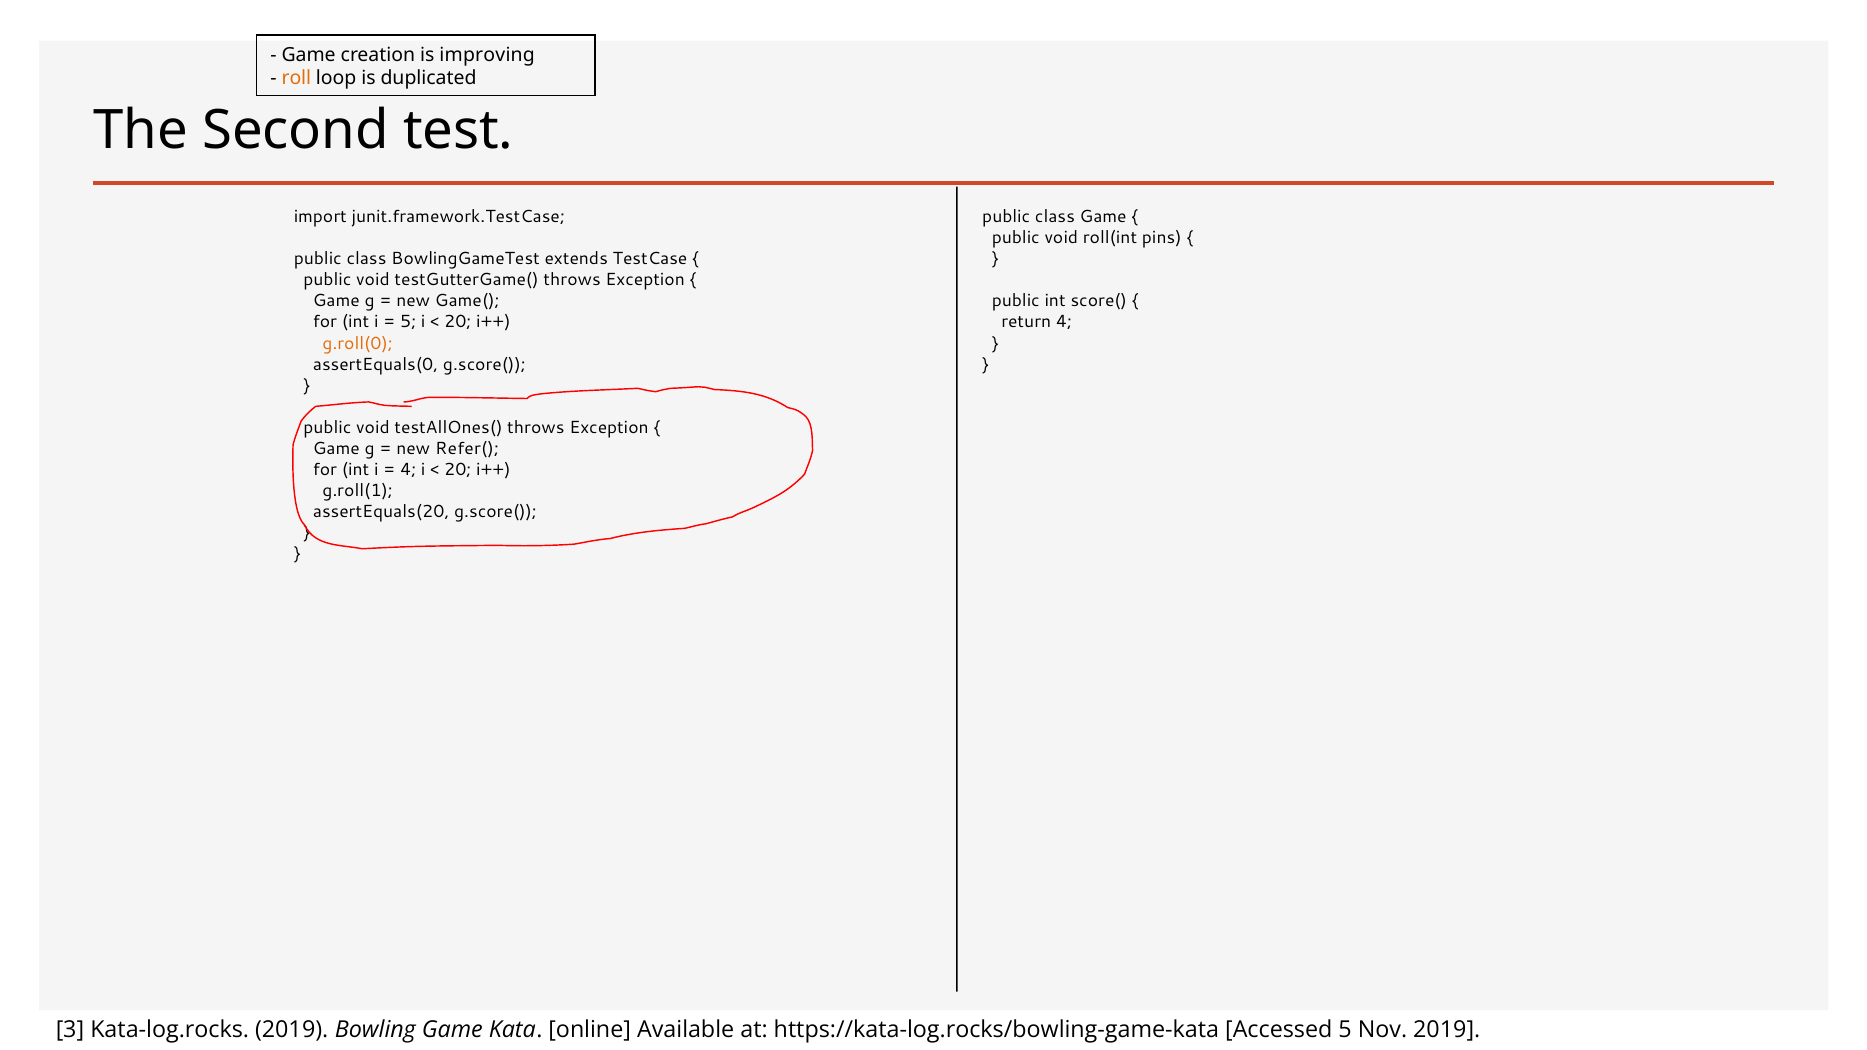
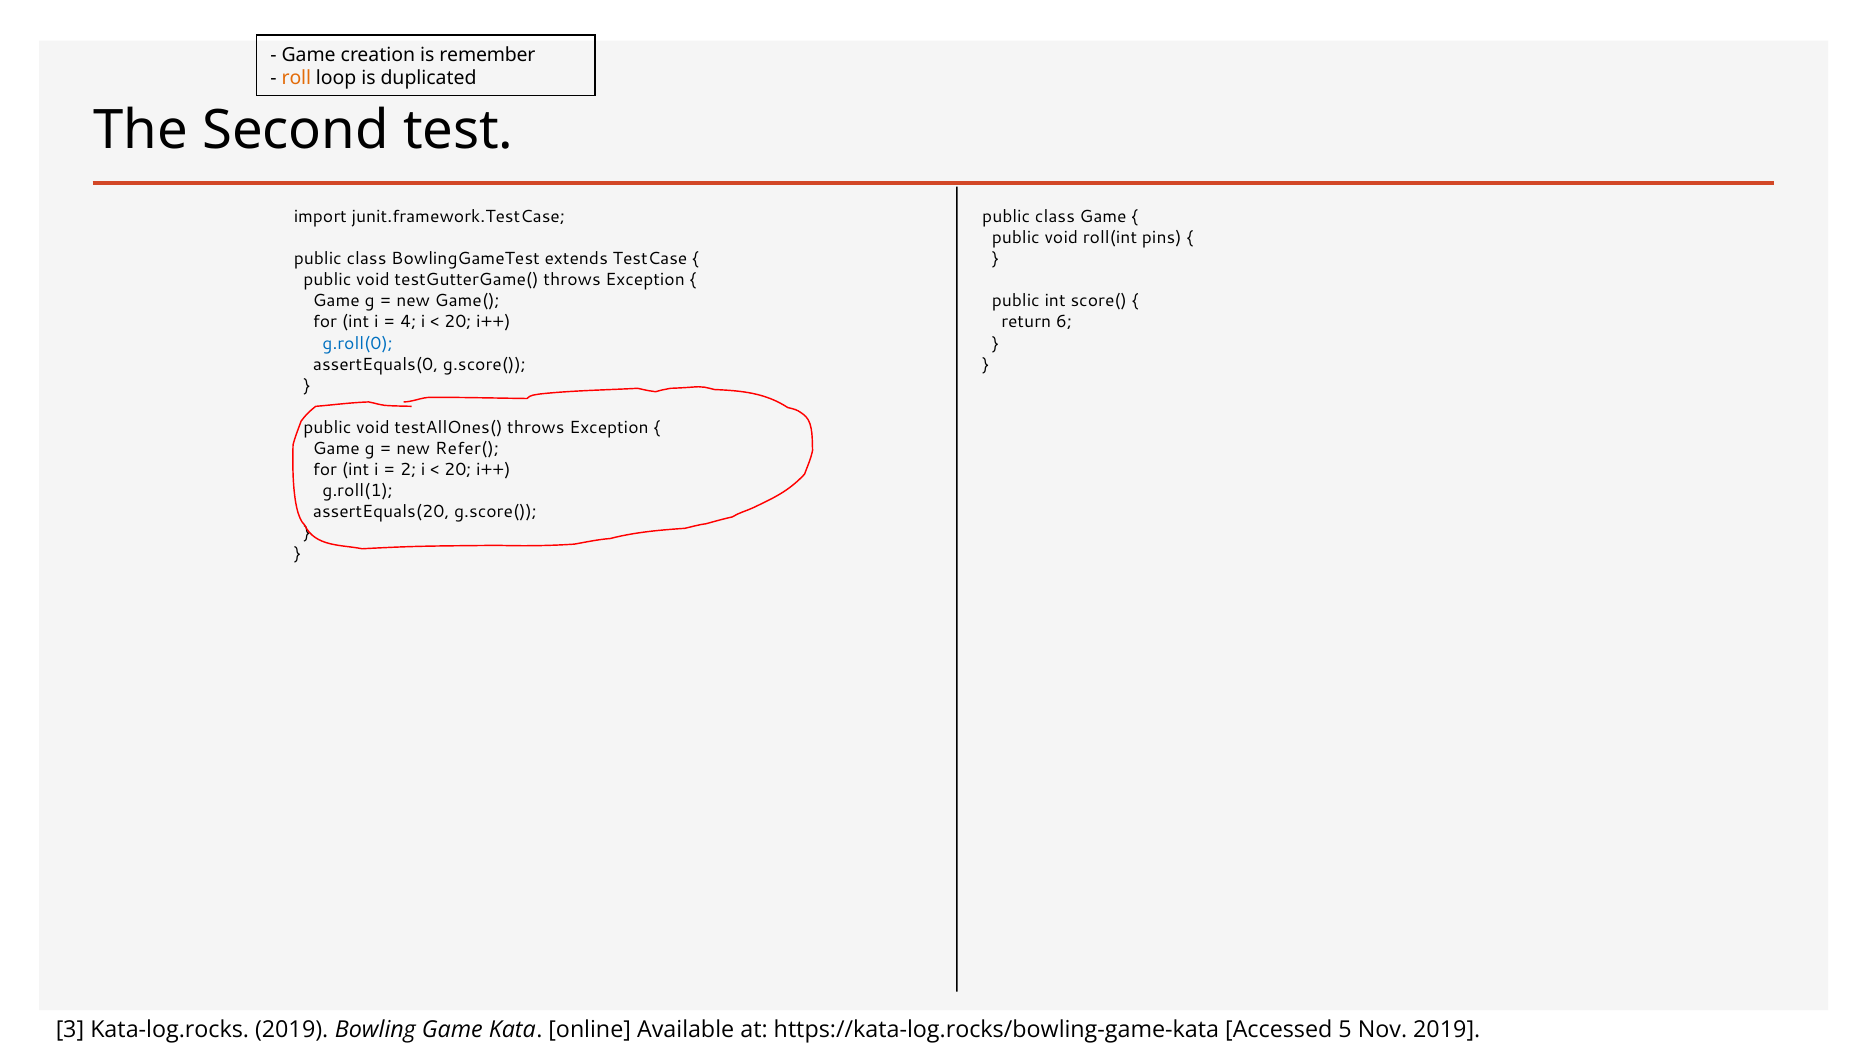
improving: improving -> remember (487, 55)
5: 5 -> 4 (408, 322)
return 4: 4 -> 6 (1064, 322)
g.roll(0 colour: orange -> blue (358, 343)
4: 4 -> 2 (408, 470)
